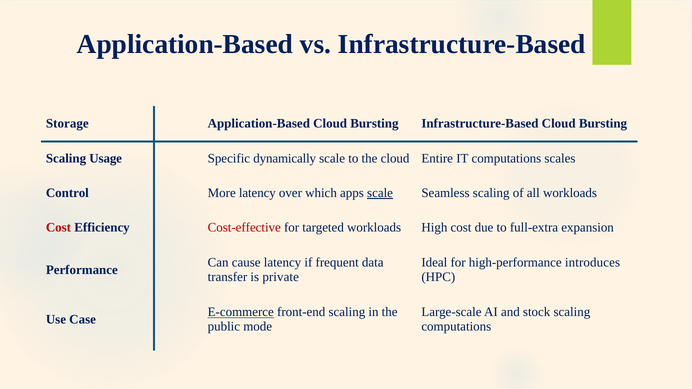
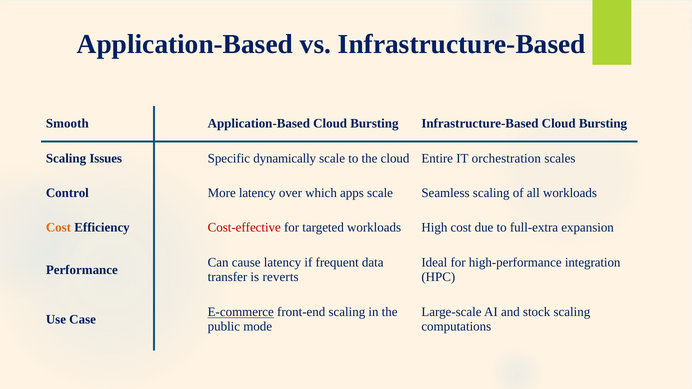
Storage: Storage -> Smooth (67, 124)
Usage: Usage -> Issues (106, 158)
IT computations: computations -> orchestration (506, 158)
scale underline: present -> none (380, 193)
Cost colour: red -> orange (58, 228)
introduces: introduces -> integration (593, 263)
private: private -> reverts (281, 277)
